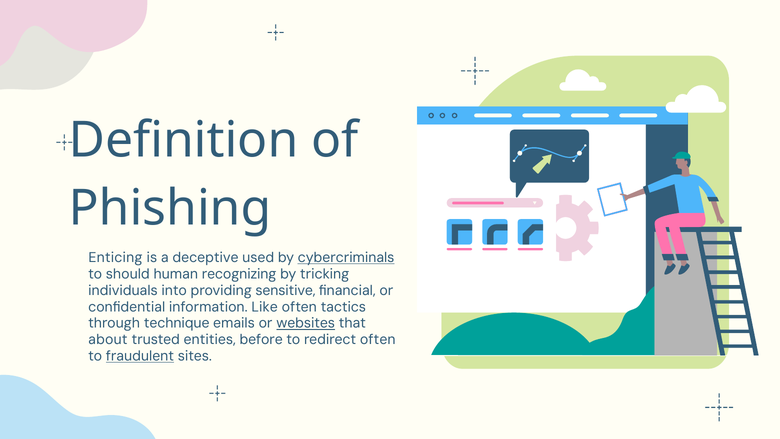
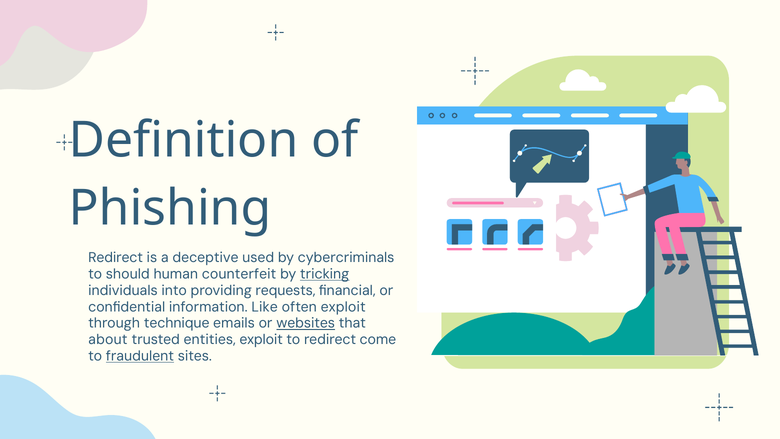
Enticing: Enticing -> Redirect (116, 258)
cybercriminals underline: present -> none (346, 258)
recognizing: recognizing -> counterfeit (239, 274)
tricking underline: none -> present (325, 274)
sensitive: sensitive -> requests (285, 290)
often tactics: tactics -> exploit (343, 307)
entities before: before -> exploit (261, 340)
redirect often: often -> come (378, 340)
